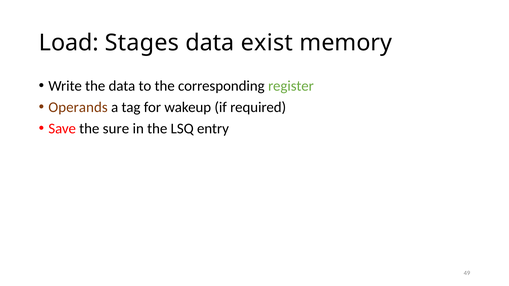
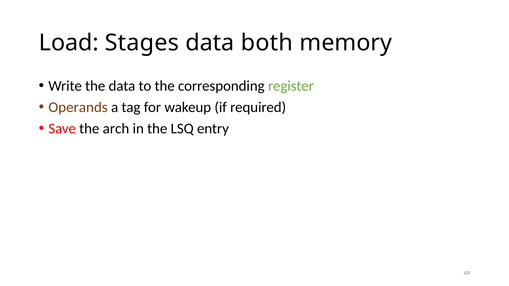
exist: exist -> both (267, 43)
sure: sure -> arch (116, 129)
